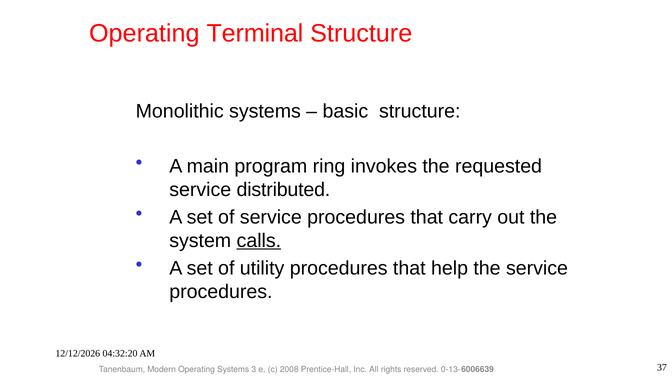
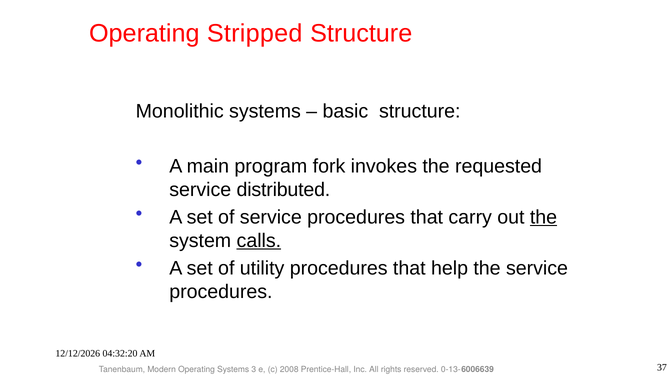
Terminal: Terminal -> Stripped (255, 33)
ring: ring -> fork (329, 166)
the underline: none -> present (544, 217)
